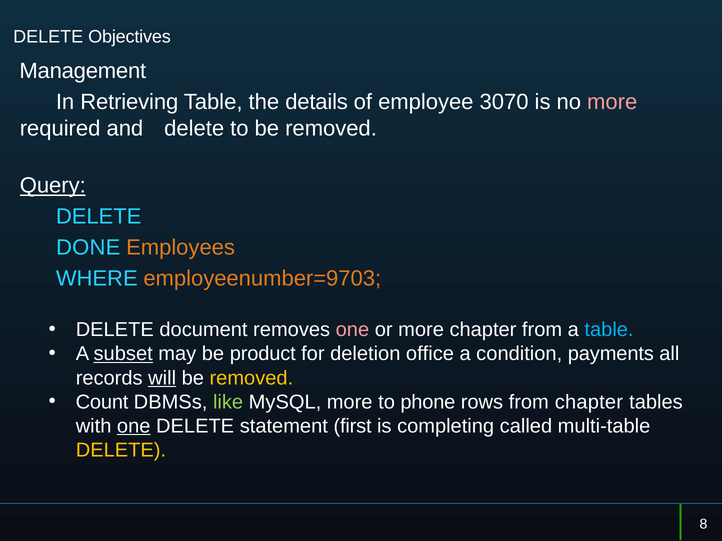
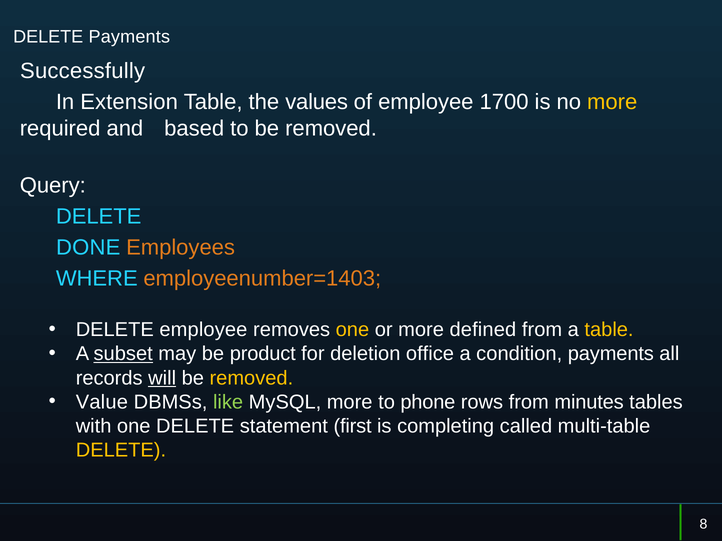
DELETE Objectives: Objectives -> Payments (129, 37)
Management: Management -> Successfully (83, 71)
Retrieving: Retrieving -> Extension (129, 102)
details: details -> values (317, 102)
3070: 3070 -> 1700 (504, 102)
more colour: pink -> yellow (612, 102)
and delete: delete -> based (194, 129)
Query underline: present -> none (53, 186)
employeenumber=9703: employeenumber=9703 -> employeenumber=1403 (262, 279)
DELETE document: document -> employee (203, 330)
one colour: pink -> yellow (352, 330)
more chapter: chapter -> defined (483, 330)
table colour: light blue -> yellow (609, 330)
Count: Count -> Value (102, 402)
from chapter: chapter -> minutes (589, 402)
one underline: present -> none (134, 426)
